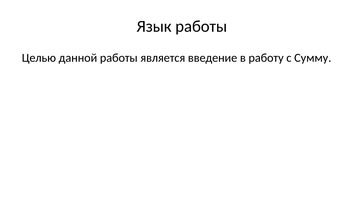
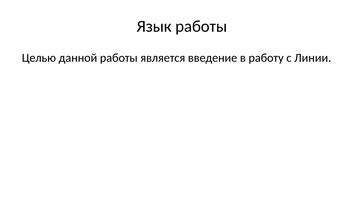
Сумму: Сумму -> Линии (313, 58)
